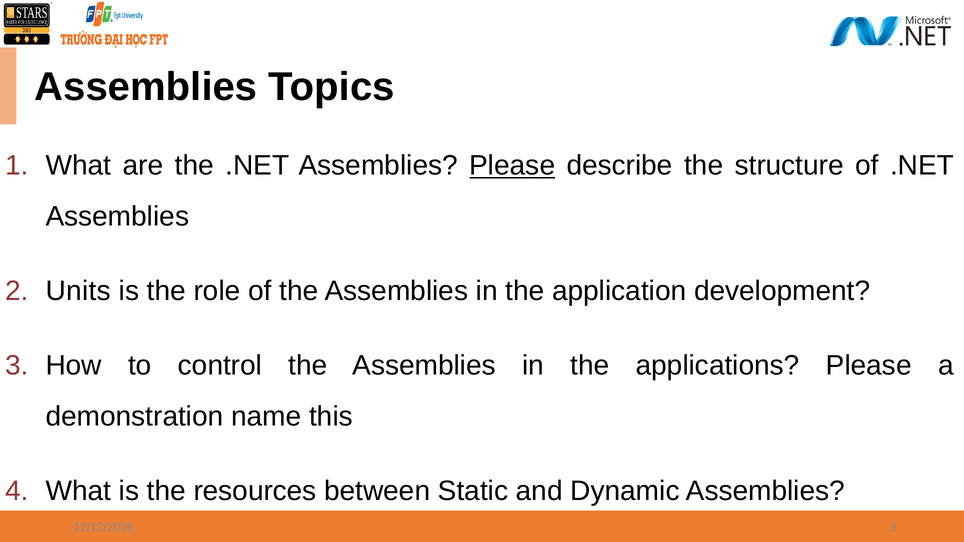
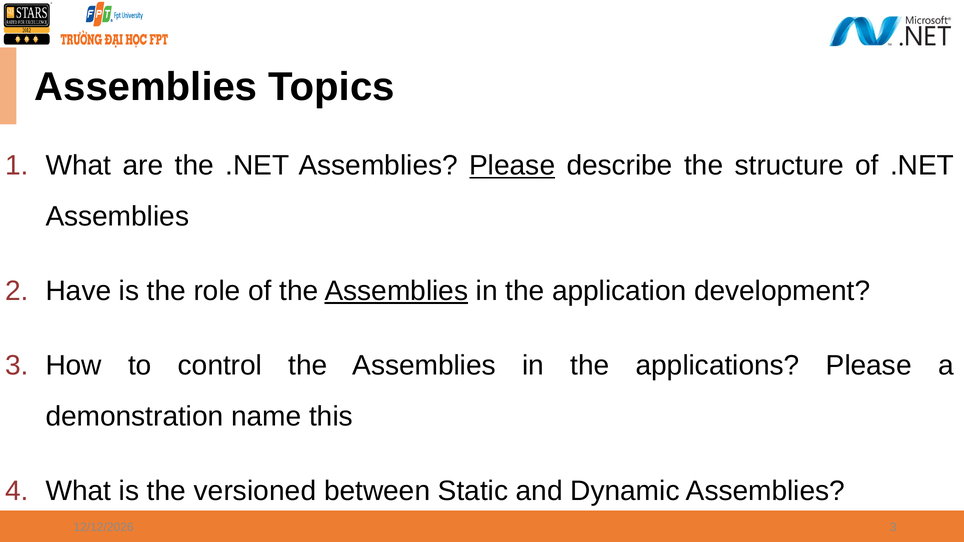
Units: Units -> Have (78, 291)
Assemblies underline: none -> present (396, 291)
resources: resources -> versioned (255, 491)
